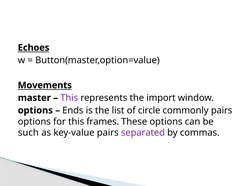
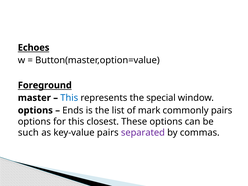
Movements: Movements -> Foreground (45, 85)
This colour: purple -> blue (69, 98)
import: import -> special (161, 98)
circle: circle -> mark (149, 110)
frames: frames -> closest (103, 122)
